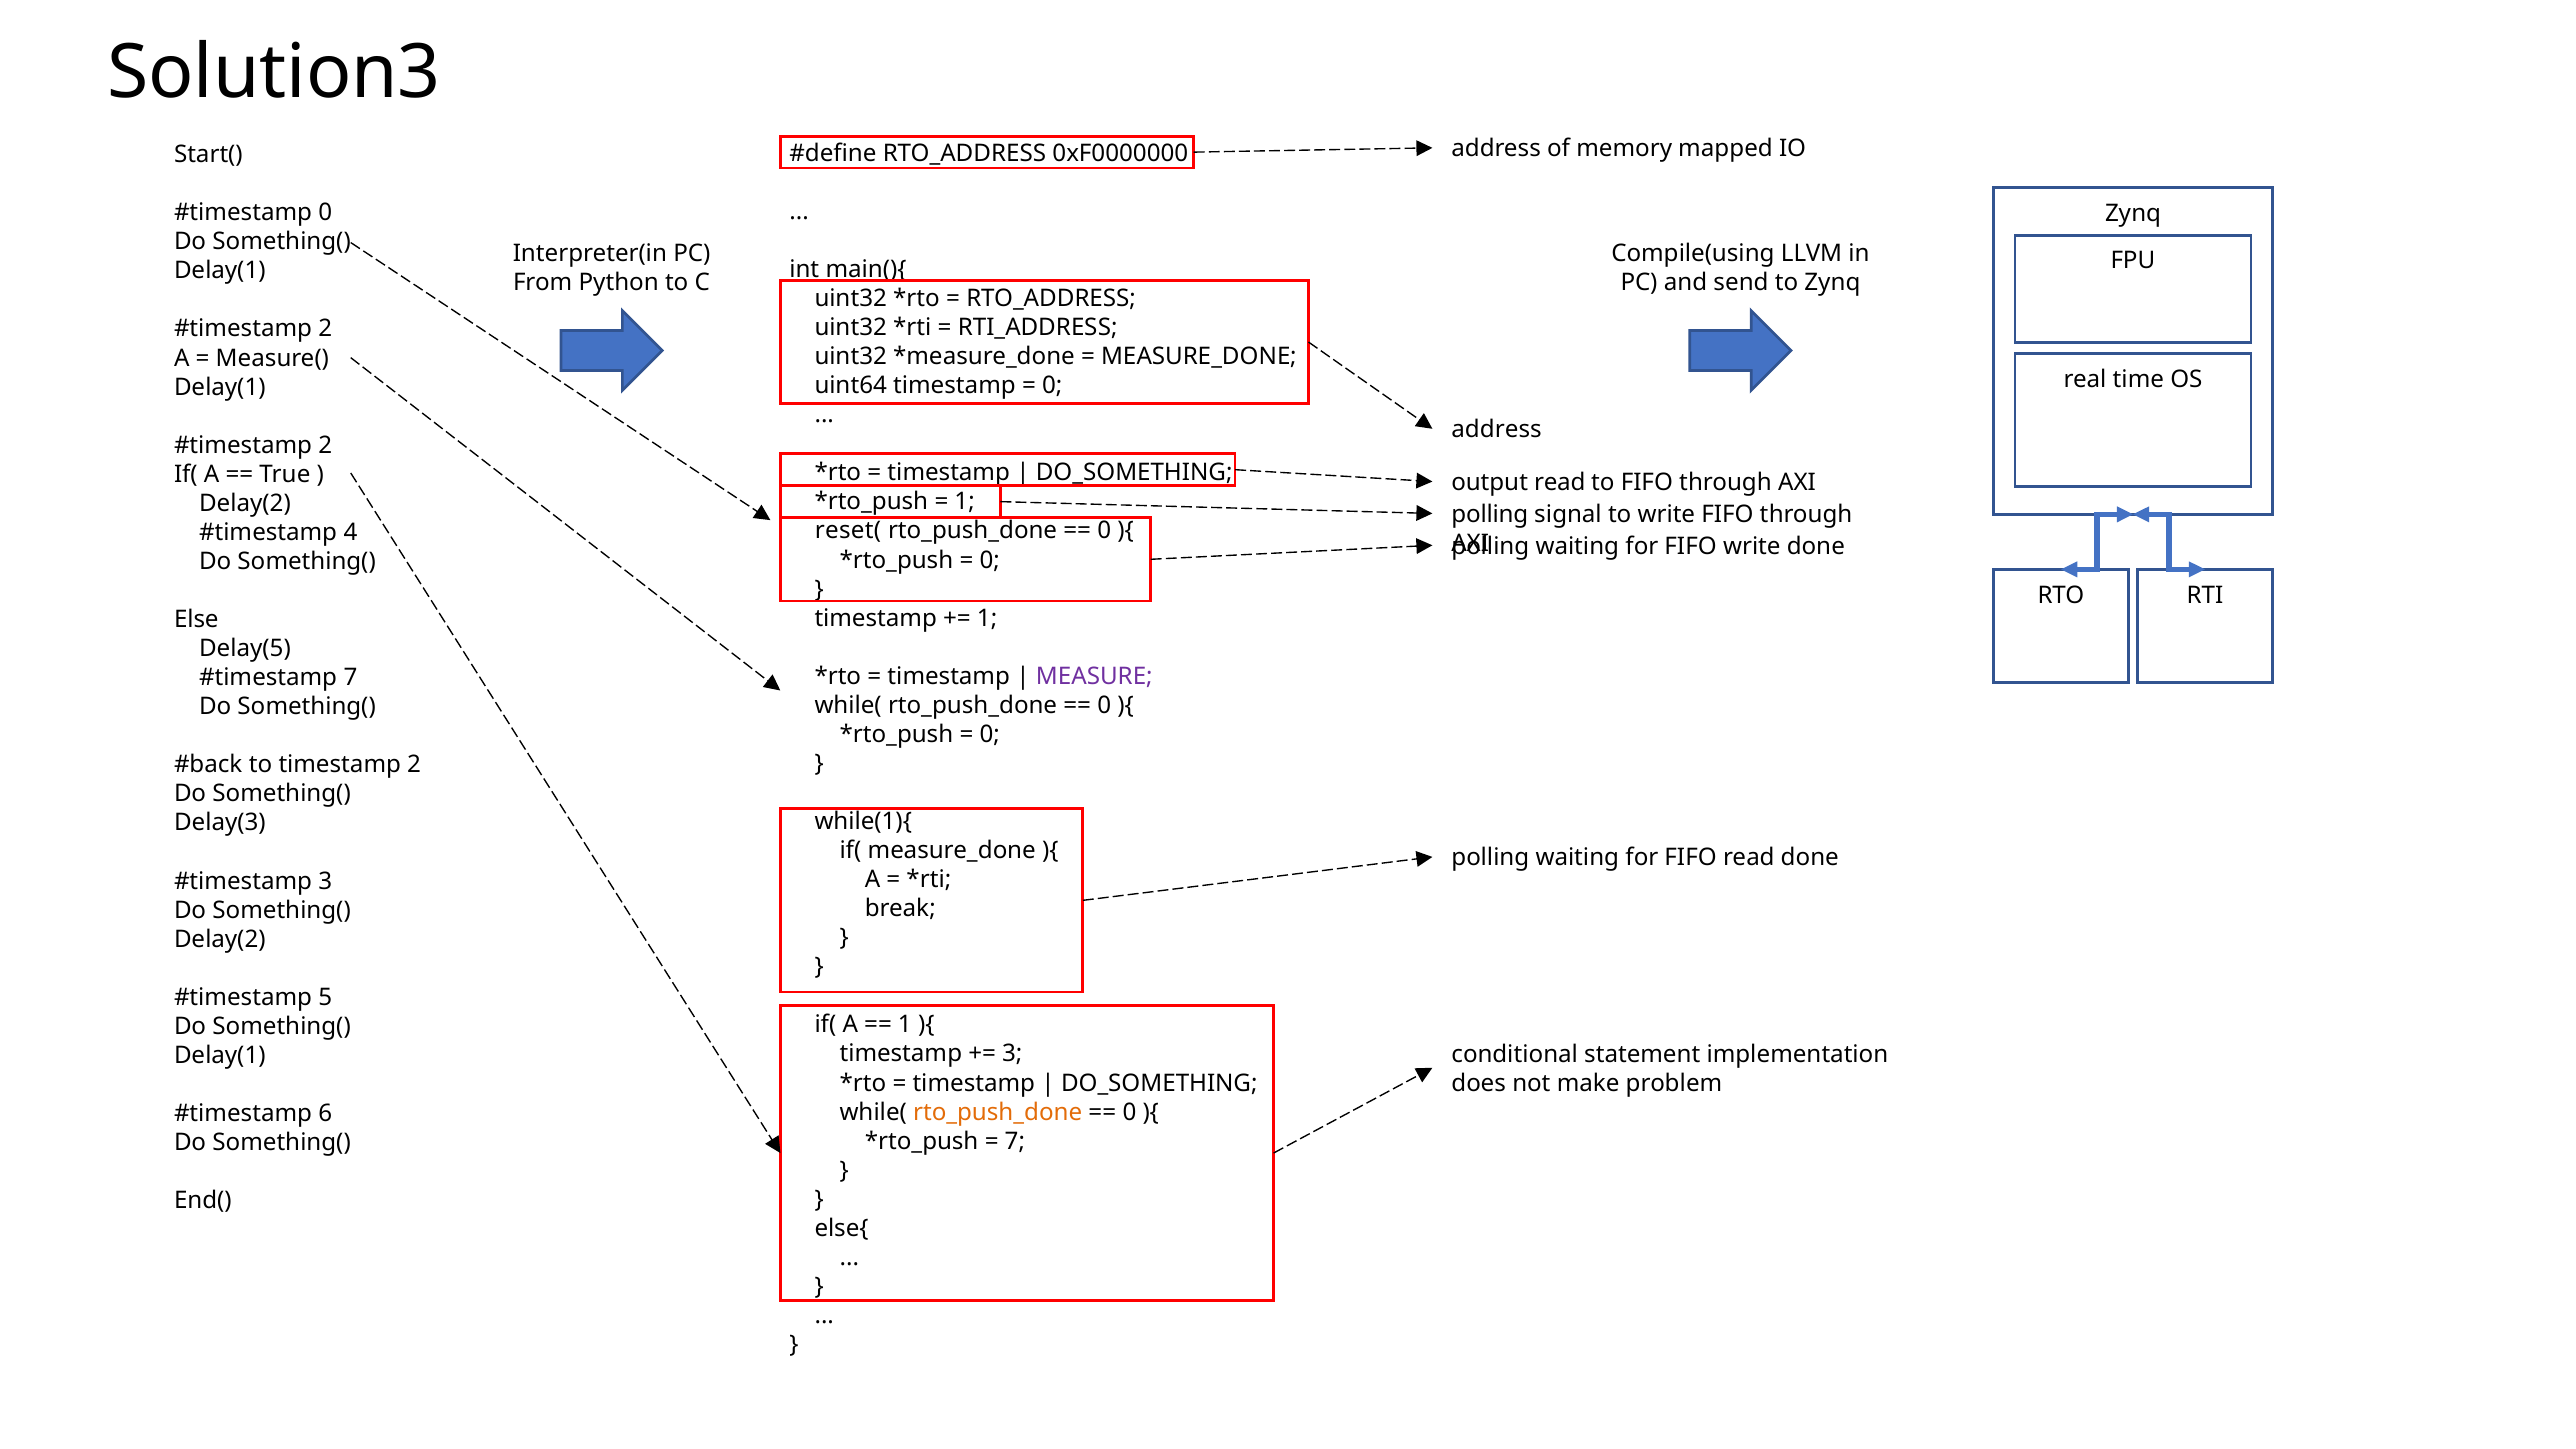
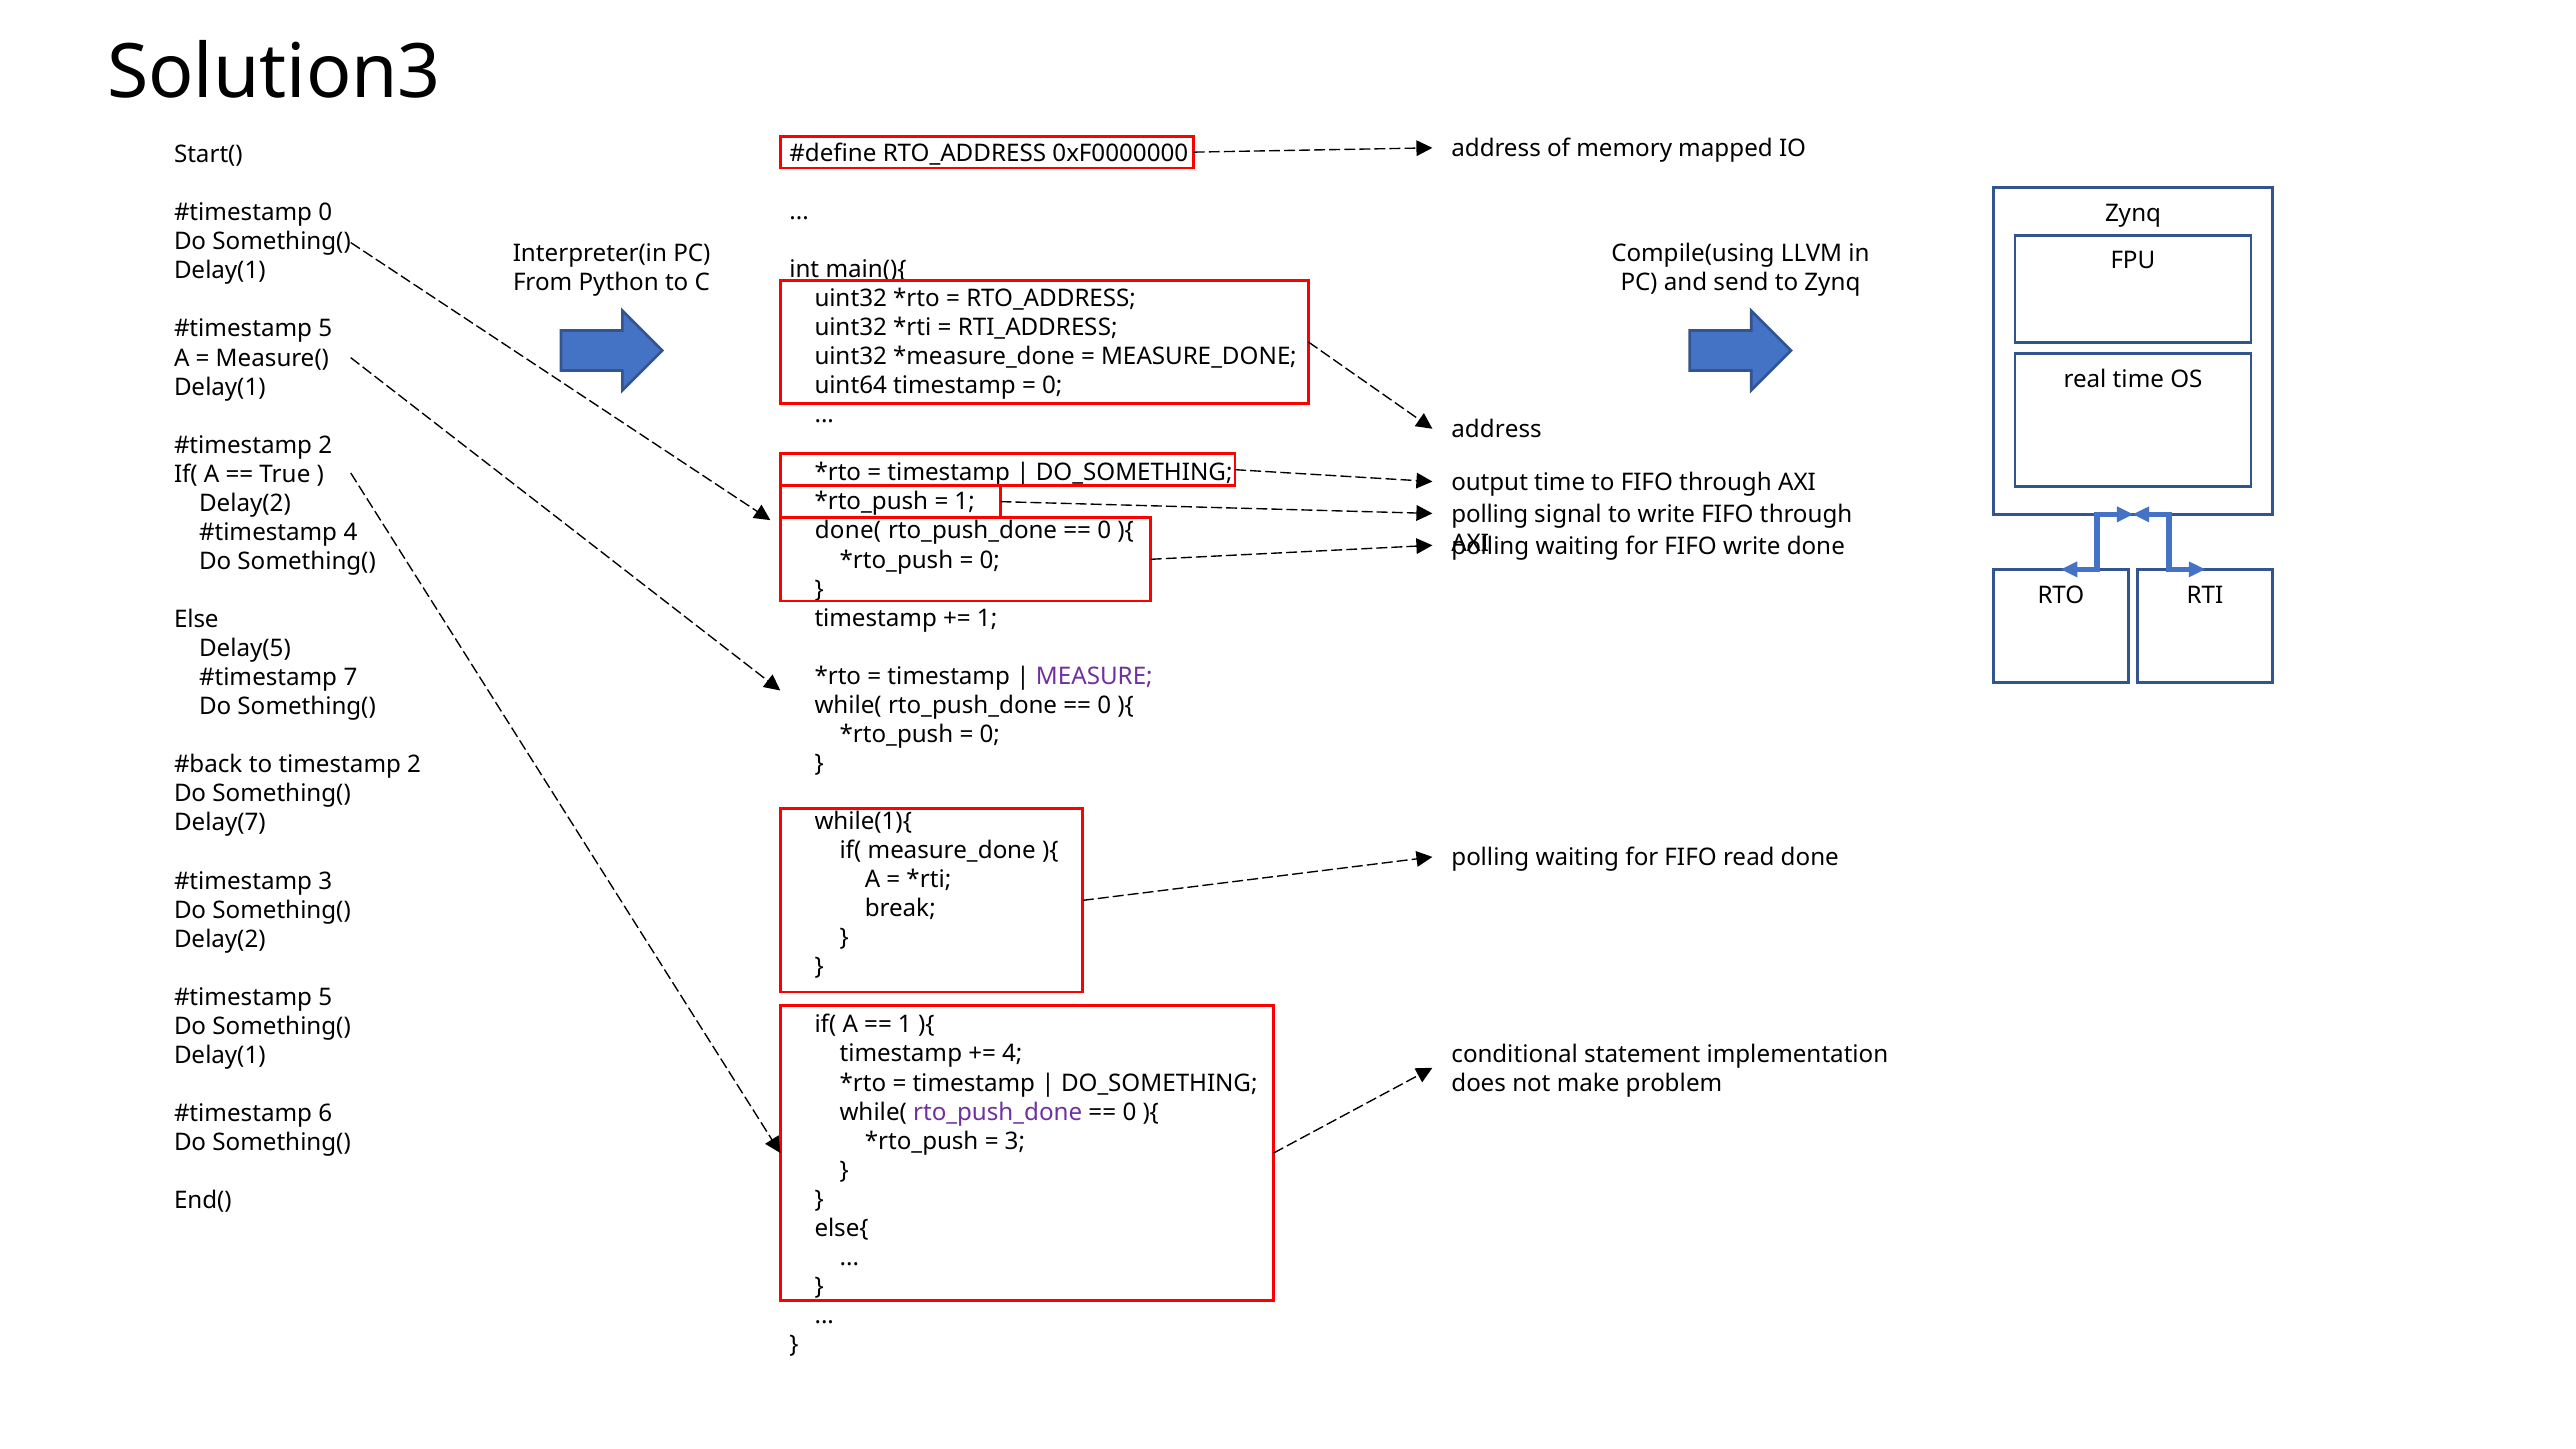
2: 2 -> 5 (325, 329)
output read: read -> time (1560, 482)
reset(: reset( -> done( (848, 531)
Delay(3: Delay(3 -> Delay(7 (220, 823)
3: 3 -> 4 (1012, 1054)
rto_push_done colour: orange -> purple (998, 1112)
7: 7 -> 3 (1015, 1141)
